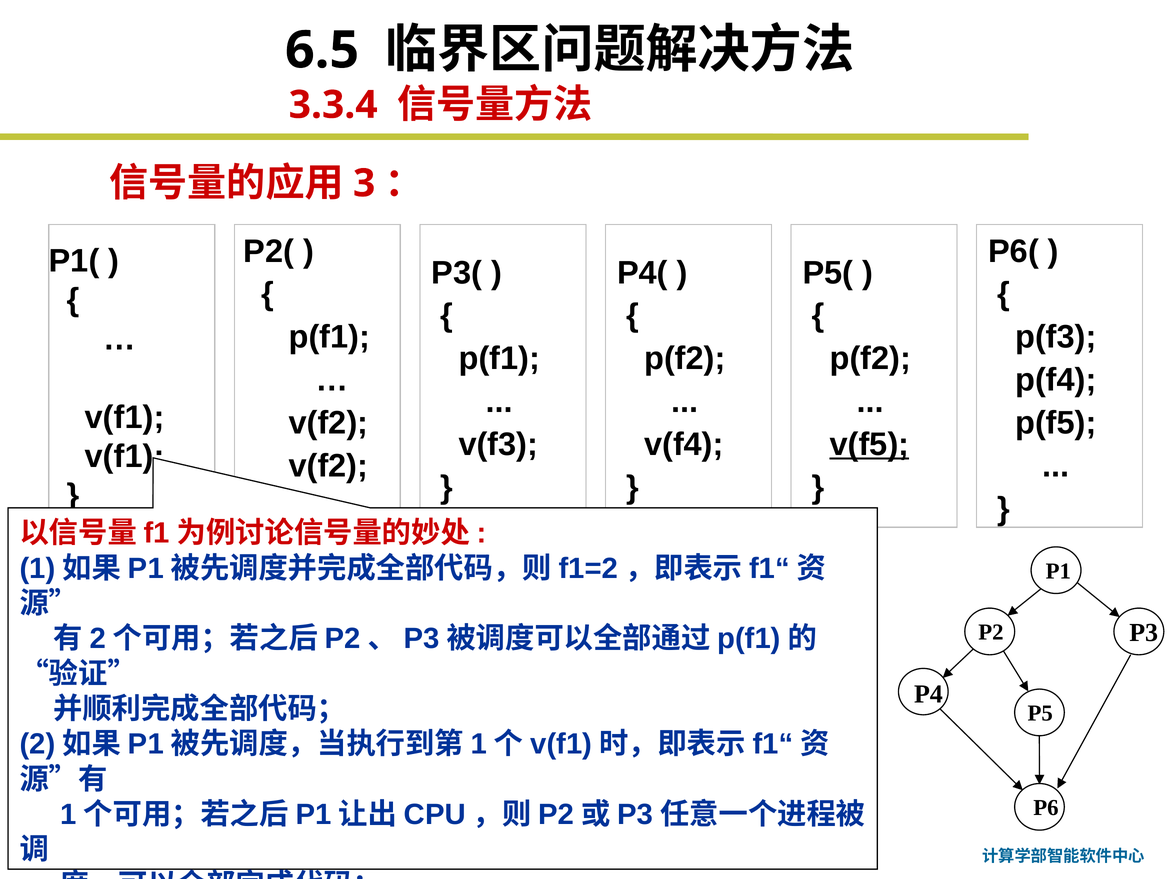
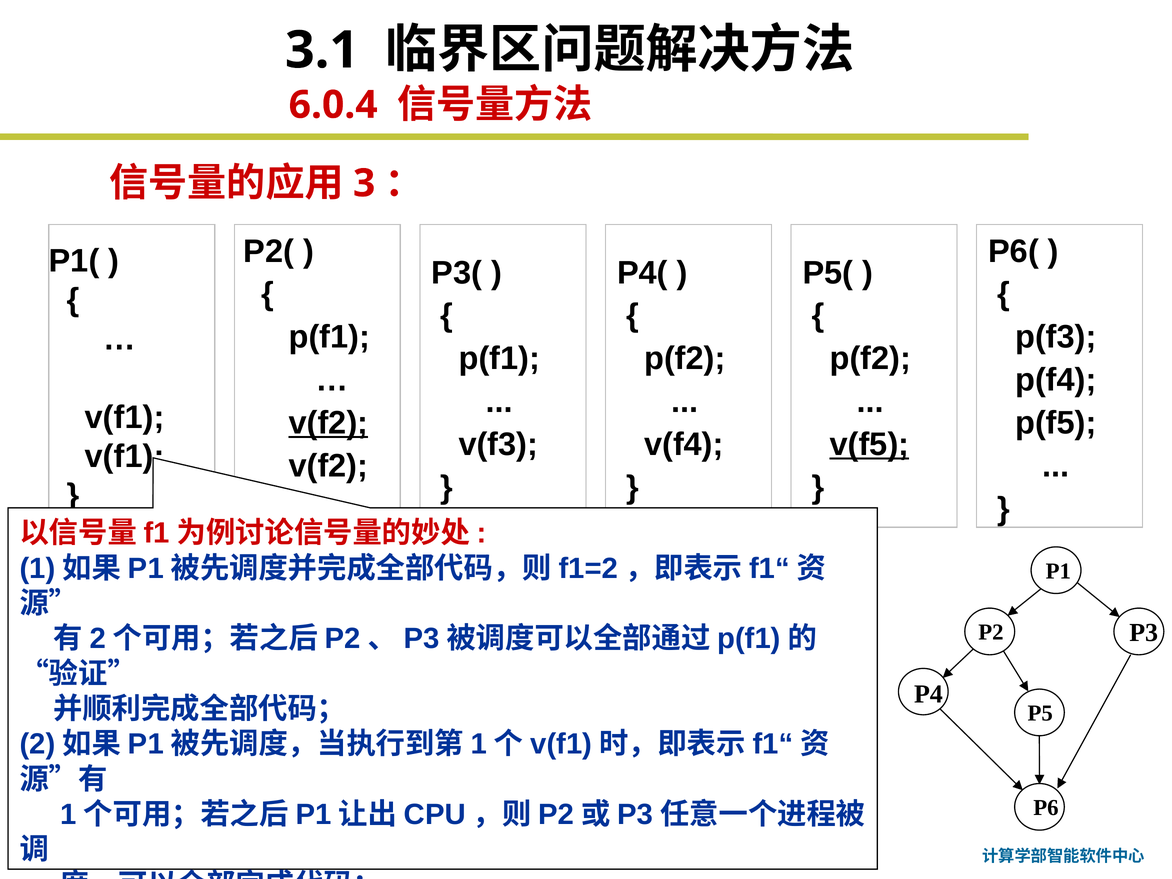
6.5: 6.5 -> 3.1 (322, 50)
3.3.4: 3.3.4 -> 6.0.4 (333, 105)
v(f2 underline: none -> present (328, 423)
